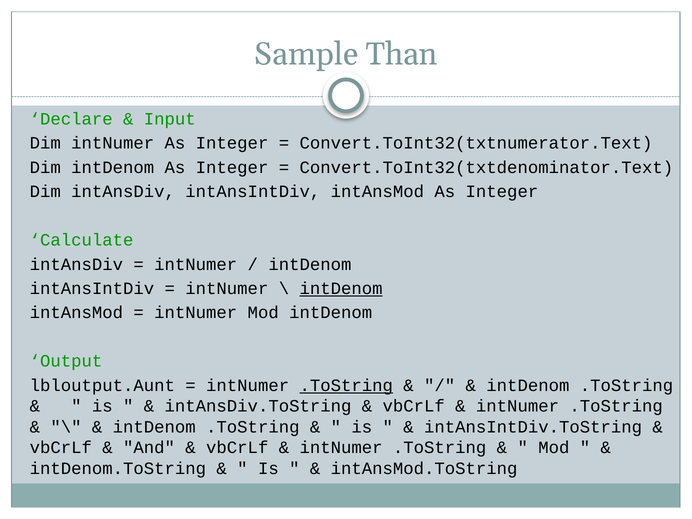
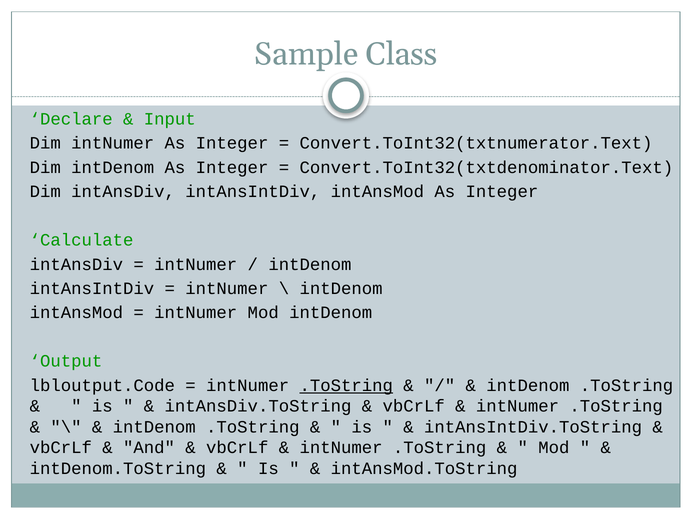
Than: Than -> Class (402, 54)
intDenom underline: present -> none (341, 289)
lbloutput.Aunt: lbloutput.Aunt -> lbloutput.Code (102, 385)
